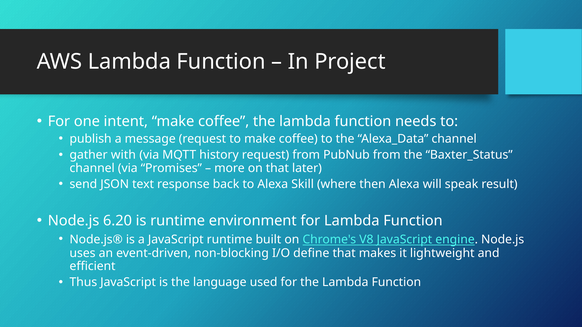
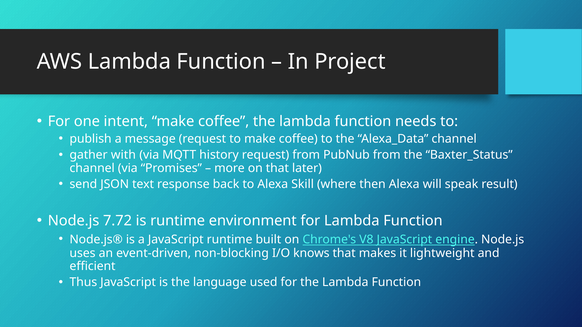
6.20: 6.20 -> 7.72 (118, 221)
define: define -> knows (311, 253)
